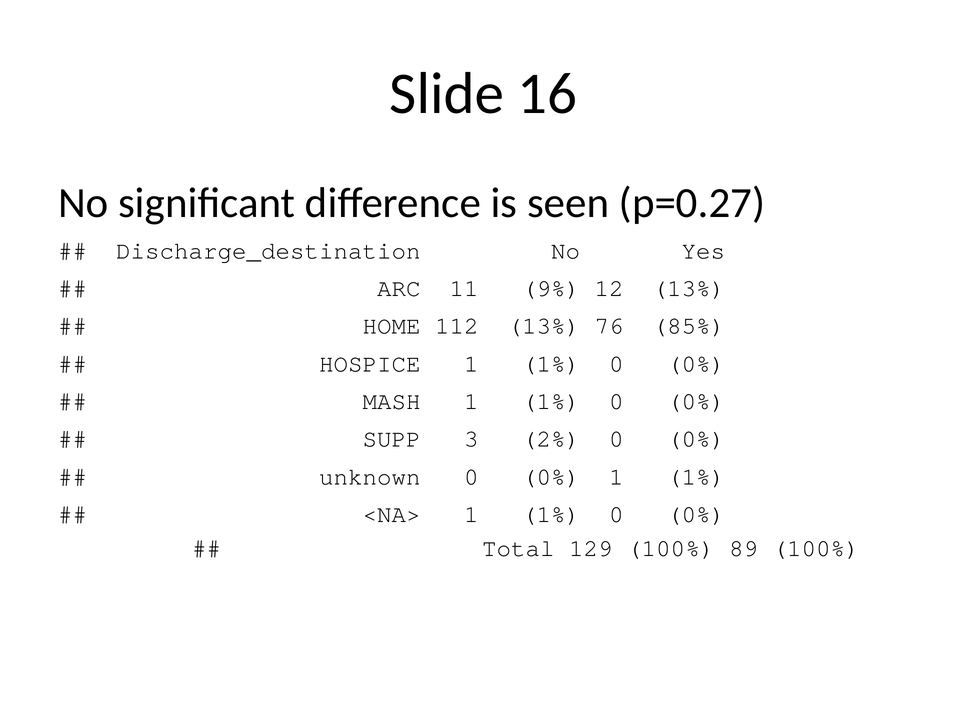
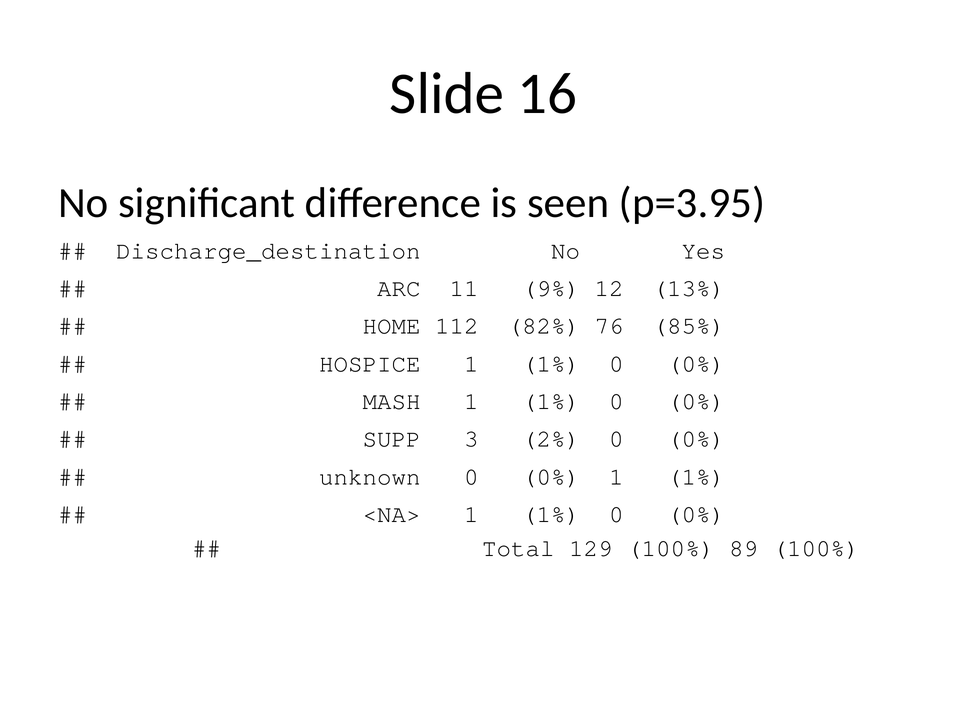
p=0.27: p=0.27 -> p=3.95 (692, 203)
112 13%: 13% -> 82% (544, 326)
